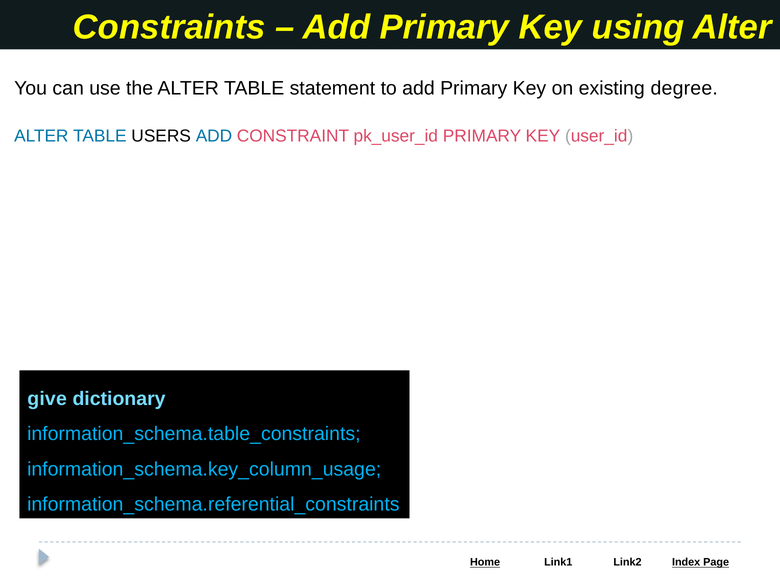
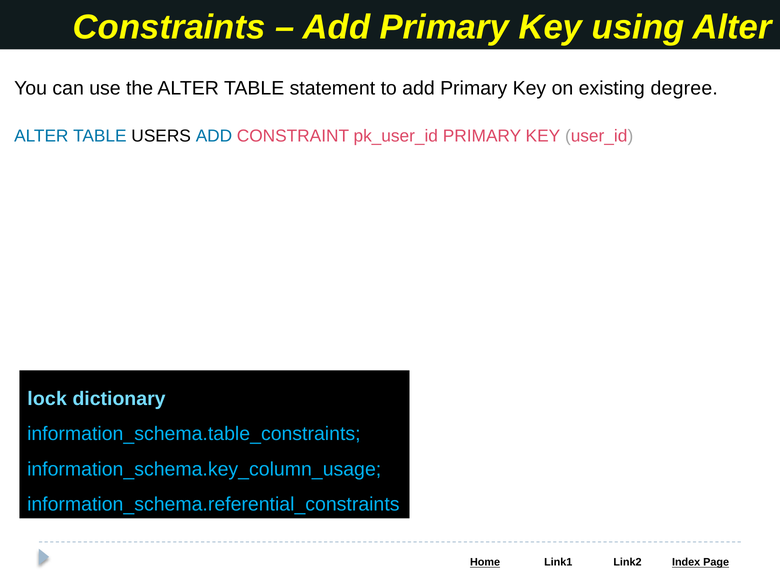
give: give -> lock (47, 399)
